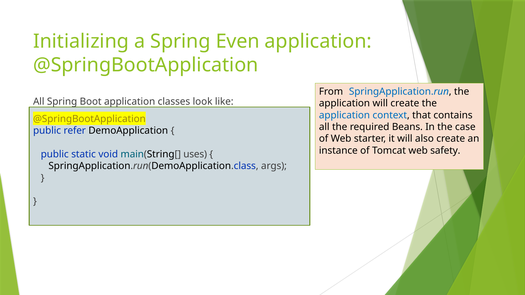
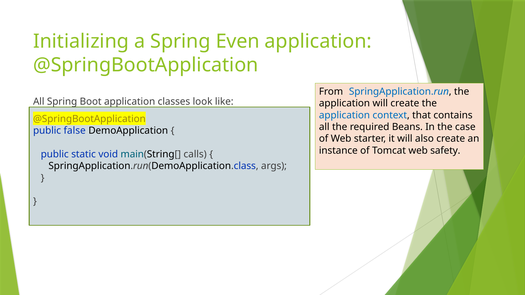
refer: refer -> false (75, 131)
uses: uses -> calls (195, 154)
